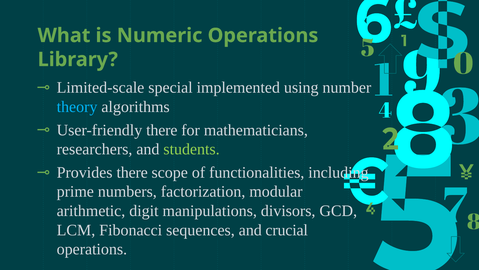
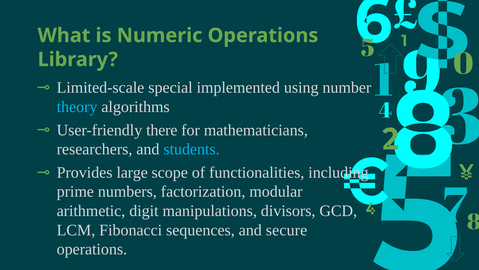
students colour: light green -> light blue (192, 149)
Provides there: there -> large (132, 172)
crucial: crucial -> secure (287, 230)
